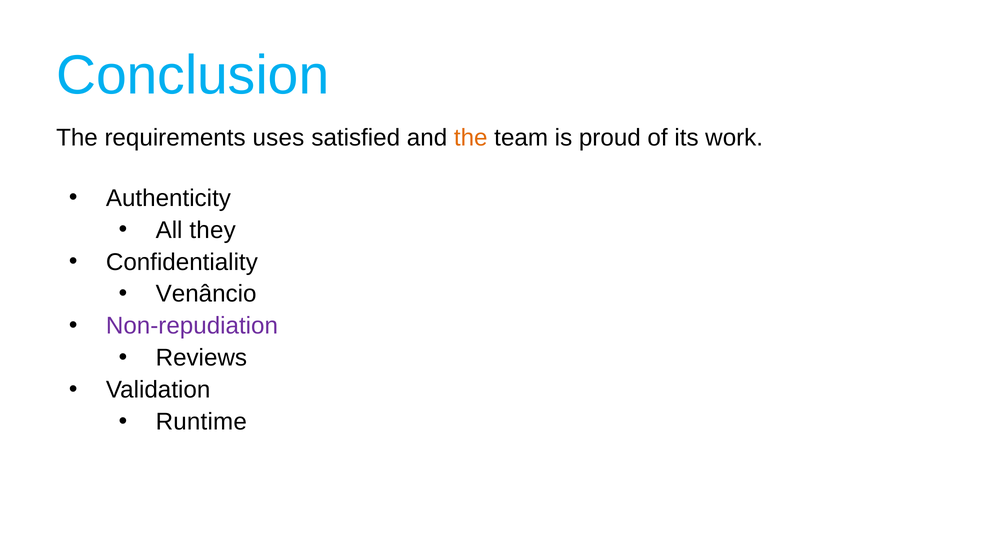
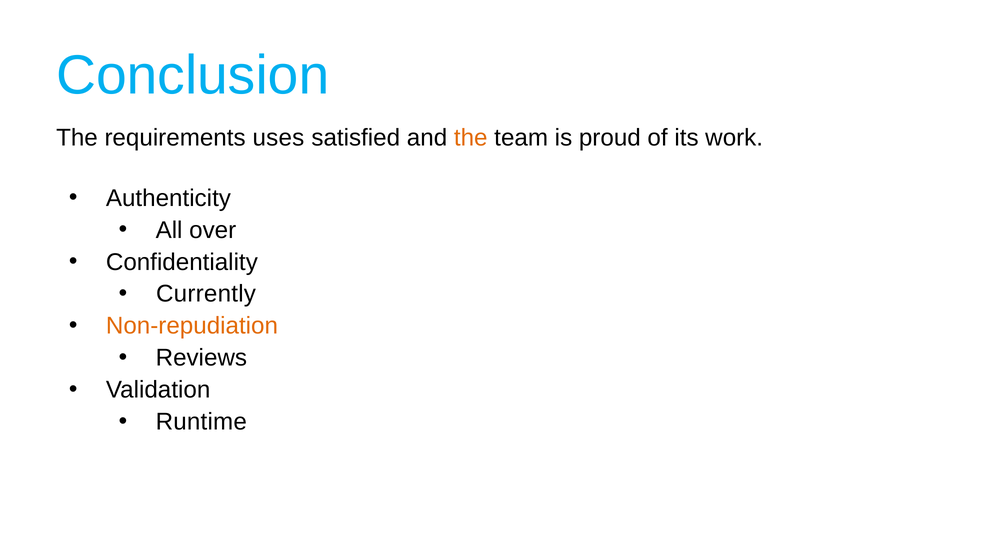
they: they -> over (213, 230)
Venâncio: Venâncio -> Currently (206, 294)
Non-repudiation colour: purple -> orange (192, 326)
